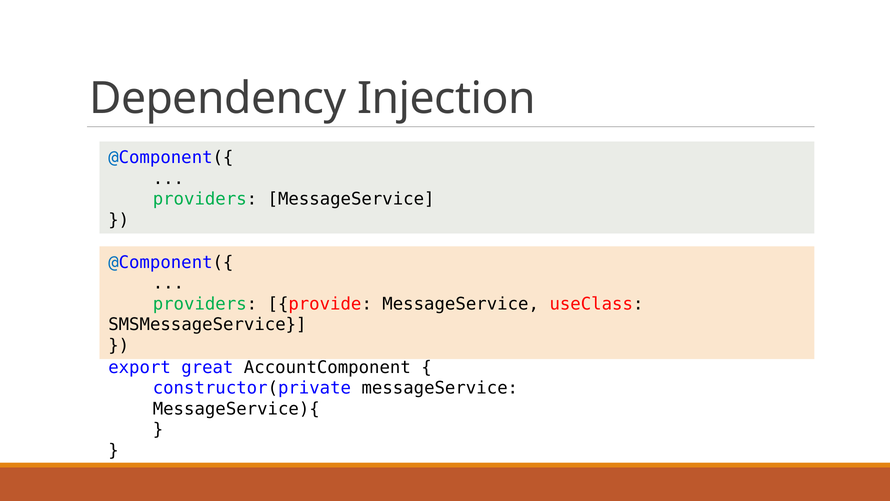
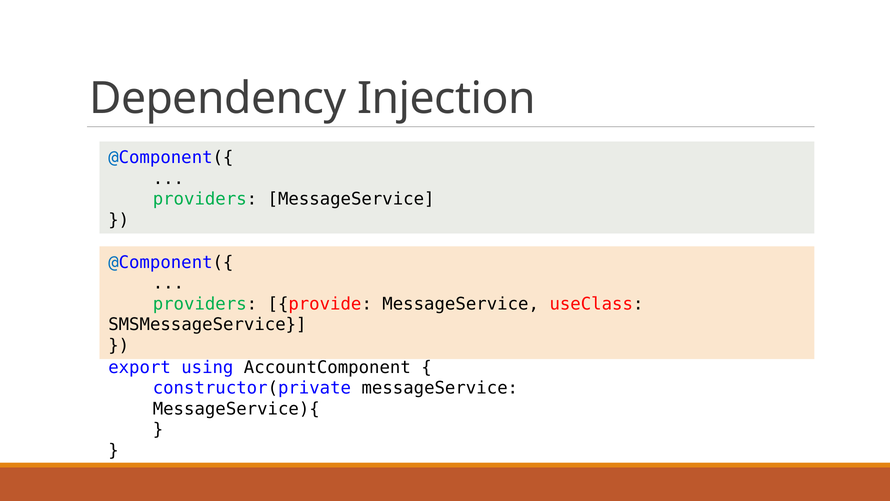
great: great -> using (207, 367)
